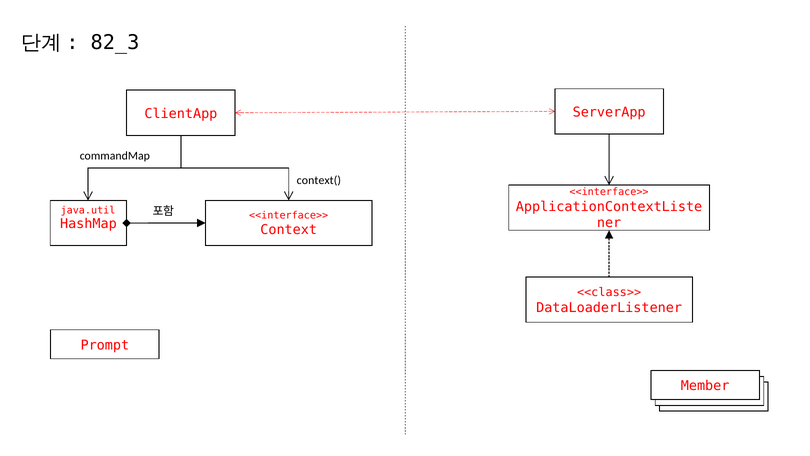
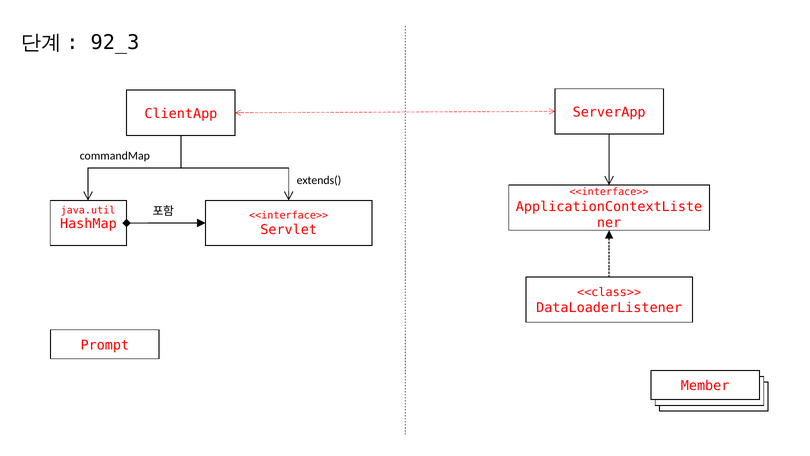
82_3: 82_3 -> 92_3 (115, 42)
context(: context( -> extends( (319, 180)
Context: Context -> Servlet (289, 230)
